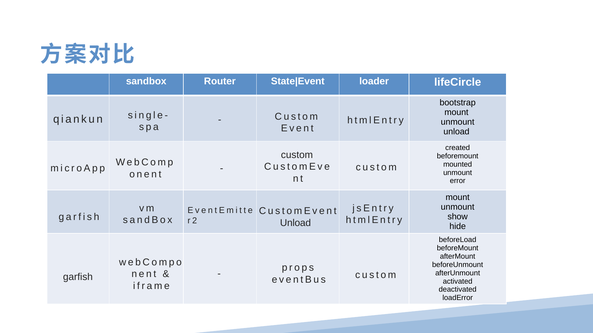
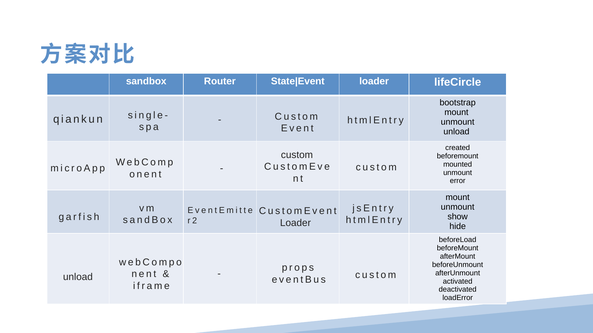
Unload: Unload -> Loader (295, 223)
garfish: garfish -> unload (78, 278)
